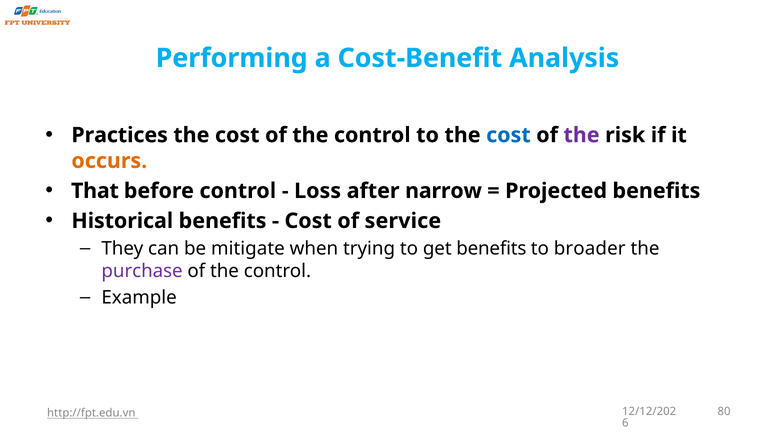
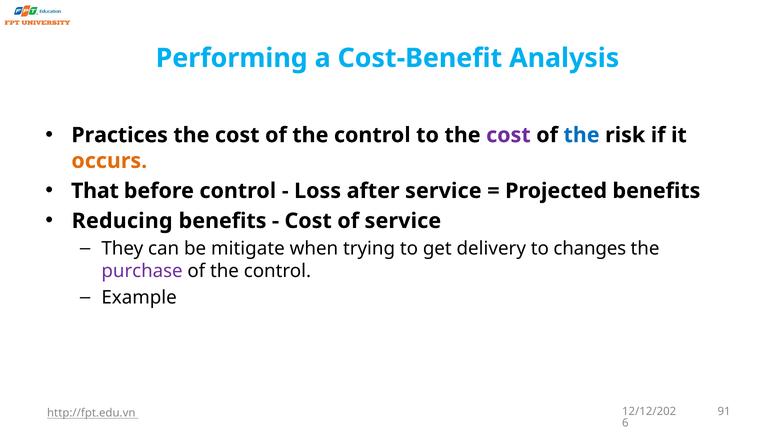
cost colour: blue -> purple (508, 135)
the colour: purple -> blue (582, 135)
after narrow: narrow -> service (443, 191)
Historical: Historical -> Reducing (122, 221)
get benefits: benefits -> delivery (491, 249)
broader: broader -> changes (590, 249)
80: 80 -> 91 (724, 412)
